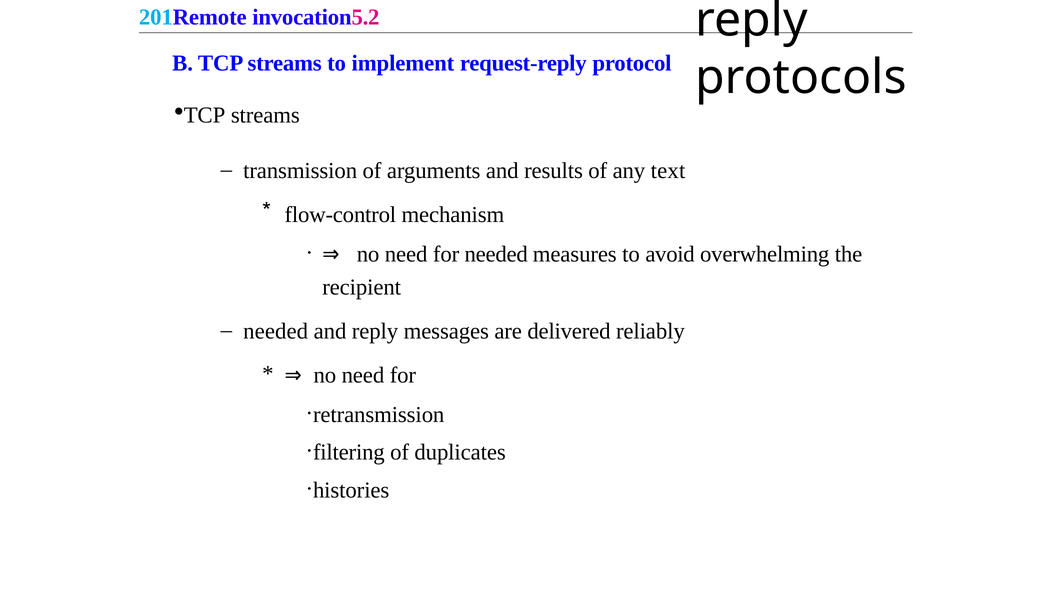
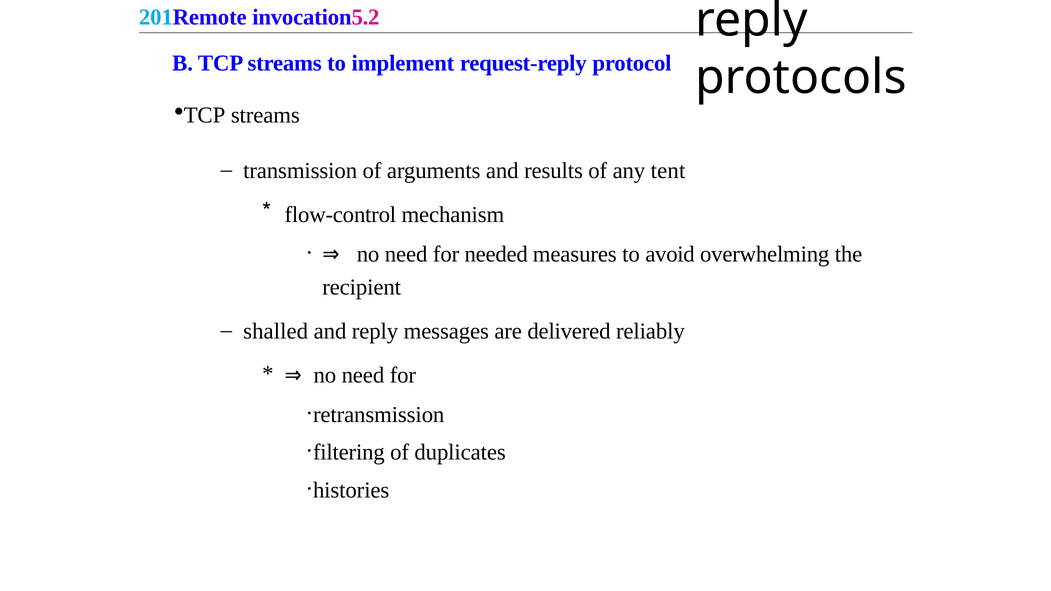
text: text -> tent (668, 171)
needed: needed -> shalled (276, 331)
